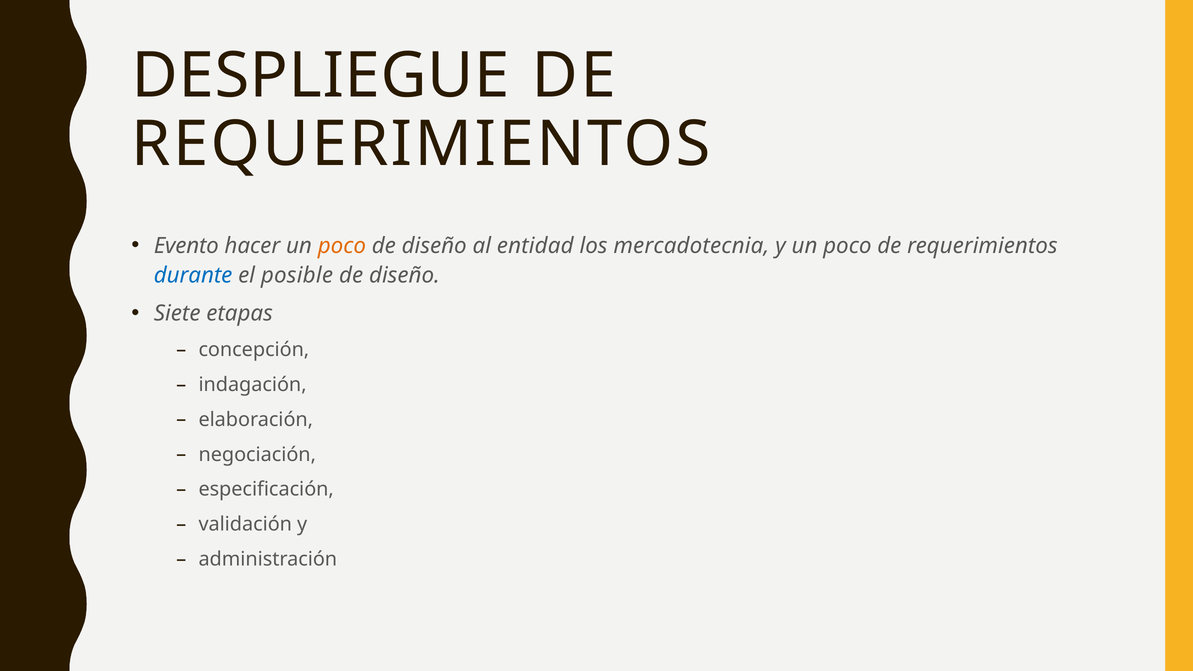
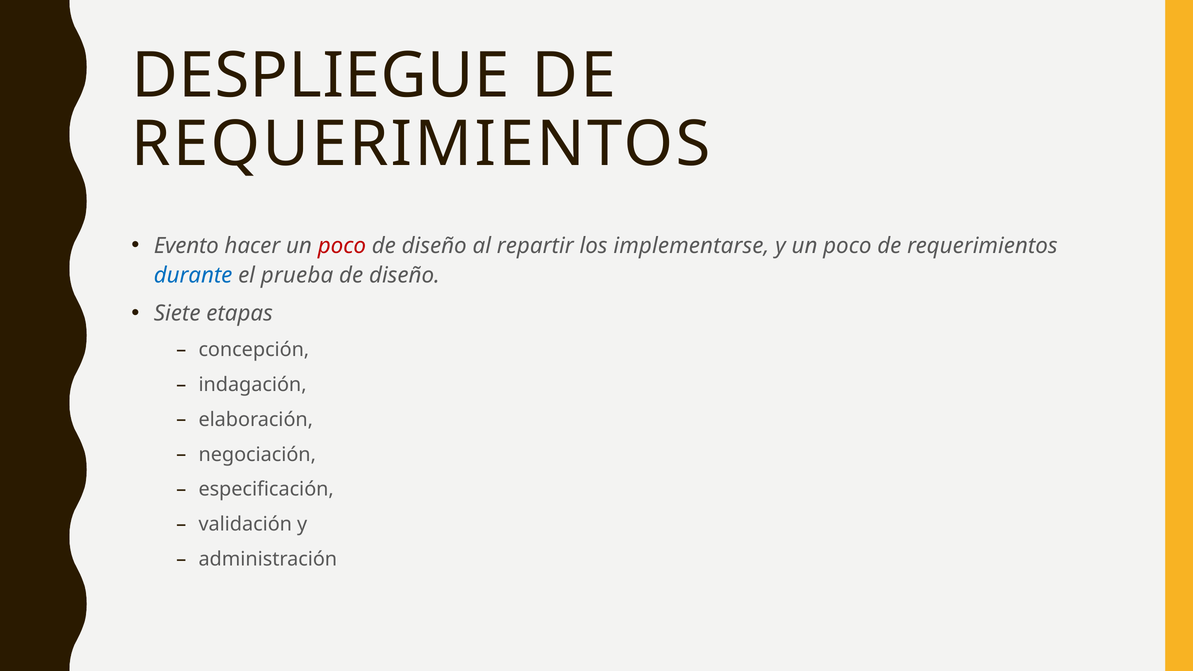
poco colour: orange -> red (342, 246)
entidad: entidad -> repartir (535, 246)
mercadotecnia: mercadotecnia -> implementarse (691, 246)
posible: posible -> prueba (297, 275)
